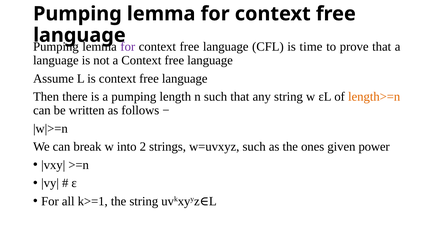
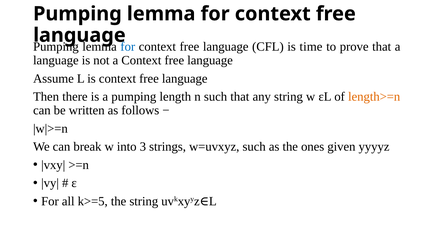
for colour: purple -> blue (128, 47)
2: 2 -> 3 (143, 147)
power: power -> yyyyz (374, 147)
k>=1: k>=1 -> k>=5 (93, 201)
